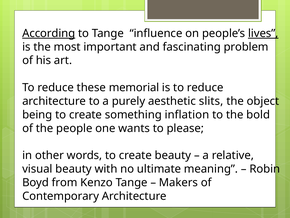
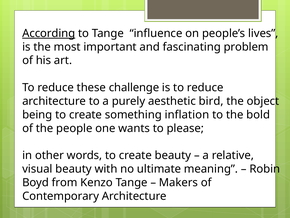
lives underline: present -> none (263, 33)
memorial: memorial -> challenge (134, 87)
slits: slits -> bird (211, 101)
